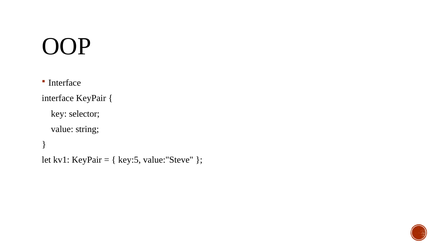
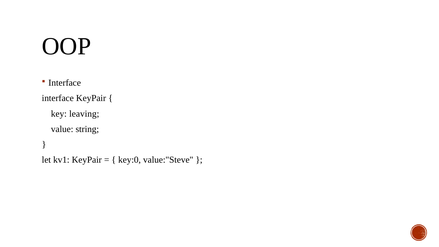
selector: selector -> leaving (84, 114)
key:5: key:5 -> key:0 (130, 160)
